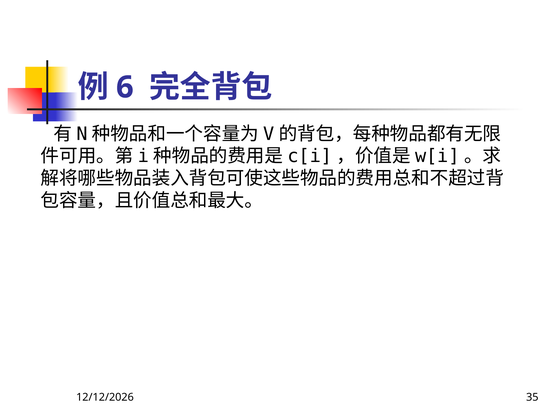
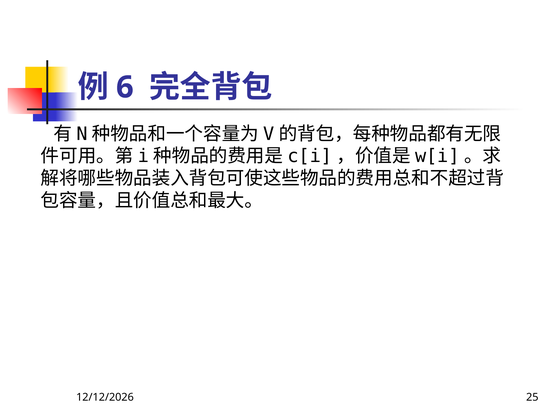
35: 35 -> 25 (532, 397)
